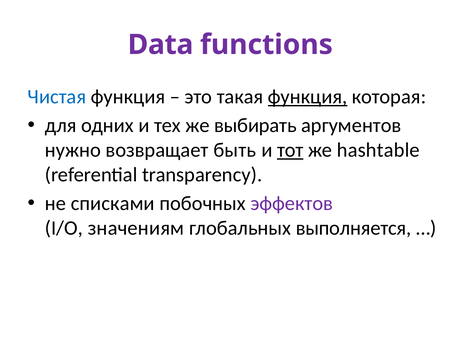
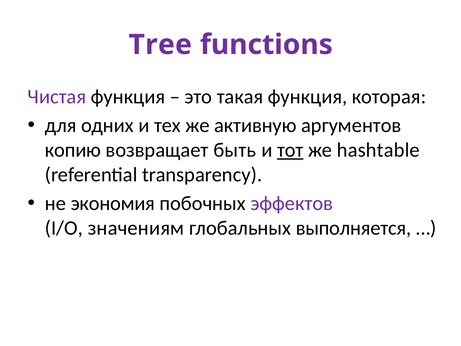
Data: Data -> Tree (160, 45)
Чистая colour: blue -> purple (57, 97)
функция underline: present -> none (308, 97)
выбирать: выбирать -> активную (255, 125)
нужно: нужно -> копию (73, 150)
списками: списками -> экономия (113, 203)
